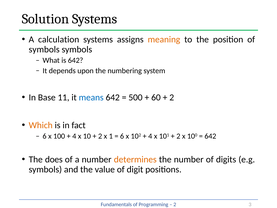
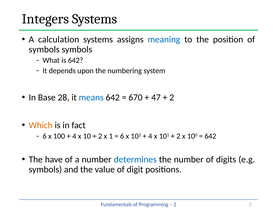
Solution: Solution -> Integers (45, 19)
meaning colour: orange -> blue (164, 39)
11: 11 -> 28 (64, 97)
500: 500 -> 670 (135, 97)
60: 60 -> 47 (156, 97)
does: does -> have (54, 159)
determines colour: orange -> blue (135, 159)
